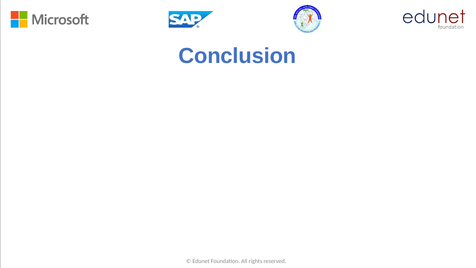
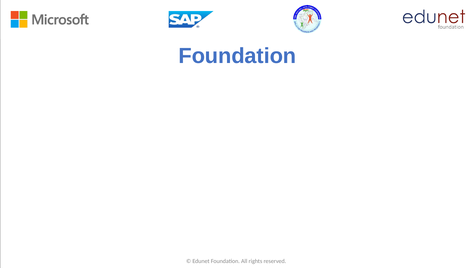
Conclusion: Conclusion -> Foundation (237, 56)
